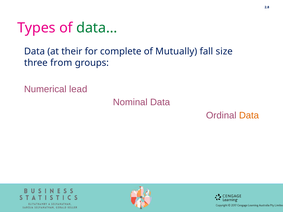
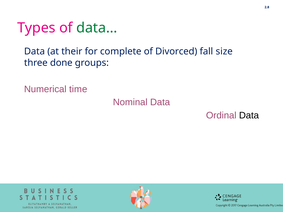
Mutually: Mutually -> Divorced (176, 51)
from: from -> done (61, 63)
lead: lead -> time (78, 89)
Data colour: orange -> black (249, 116)
